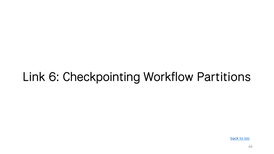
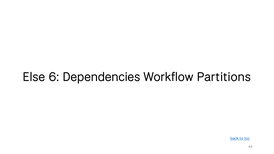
Link: Link -> Else (34, 77)
Checkpointing: Checkpointing -> Dependencies (101, 77)
